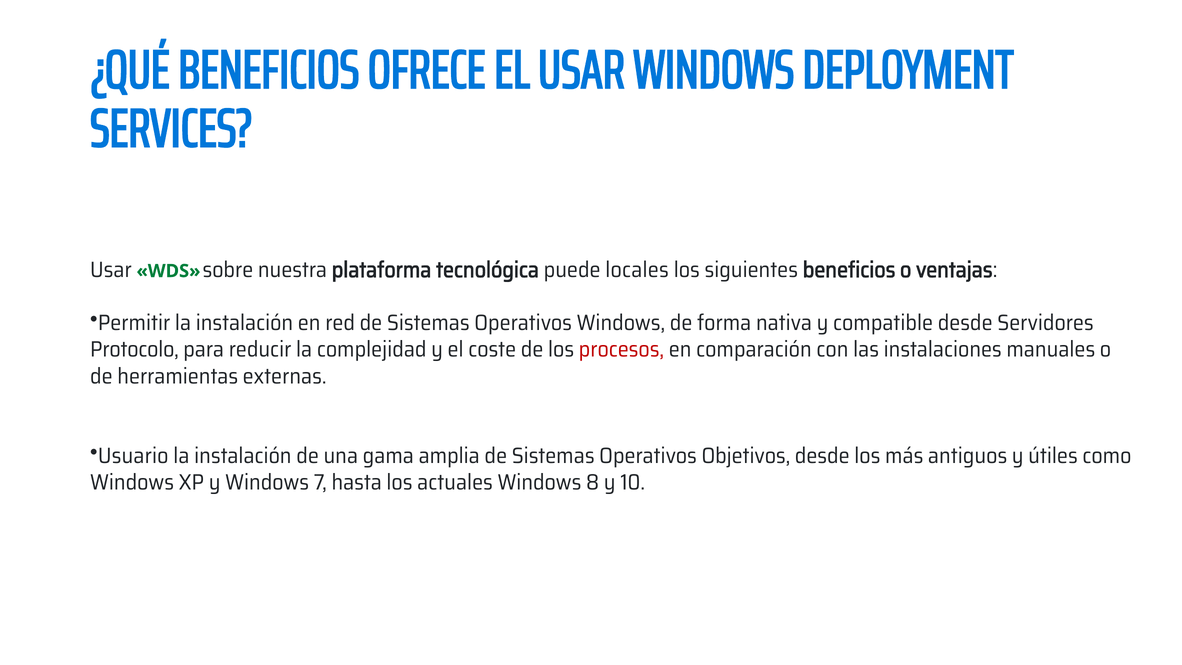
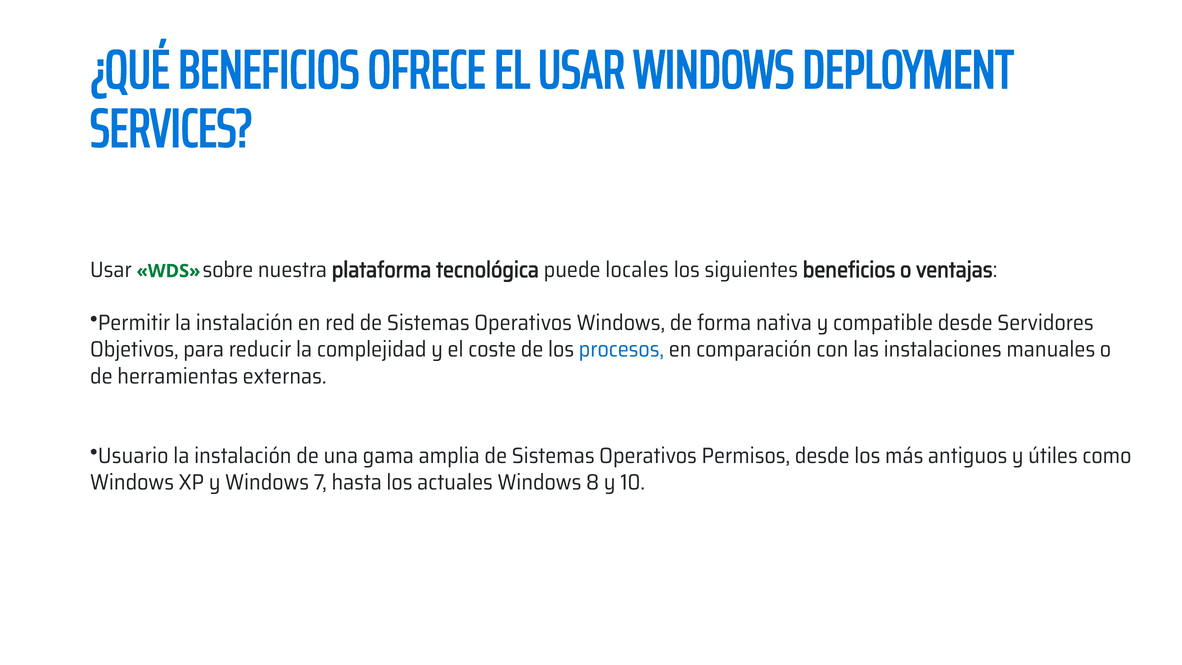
Protocolo: Protocolo -> Objetivos (134, 350)
procesos colour: red -> blue (621, 350)
Objetivos: Objetivos -> Permisos (746, 456)
